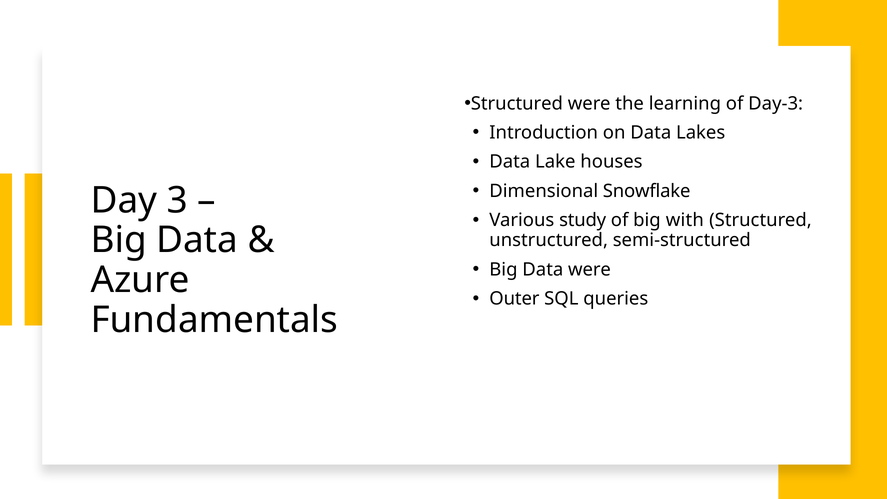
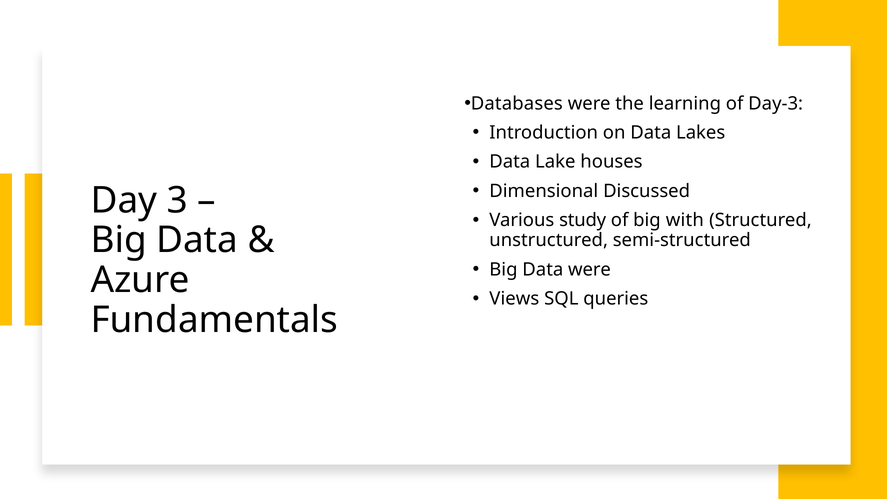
Structured: Structured -> Databases (517, 103)
Snowflake: Snowflake -> Discussed (647, 191)
Outer: Outer -> Views (514, 299)
